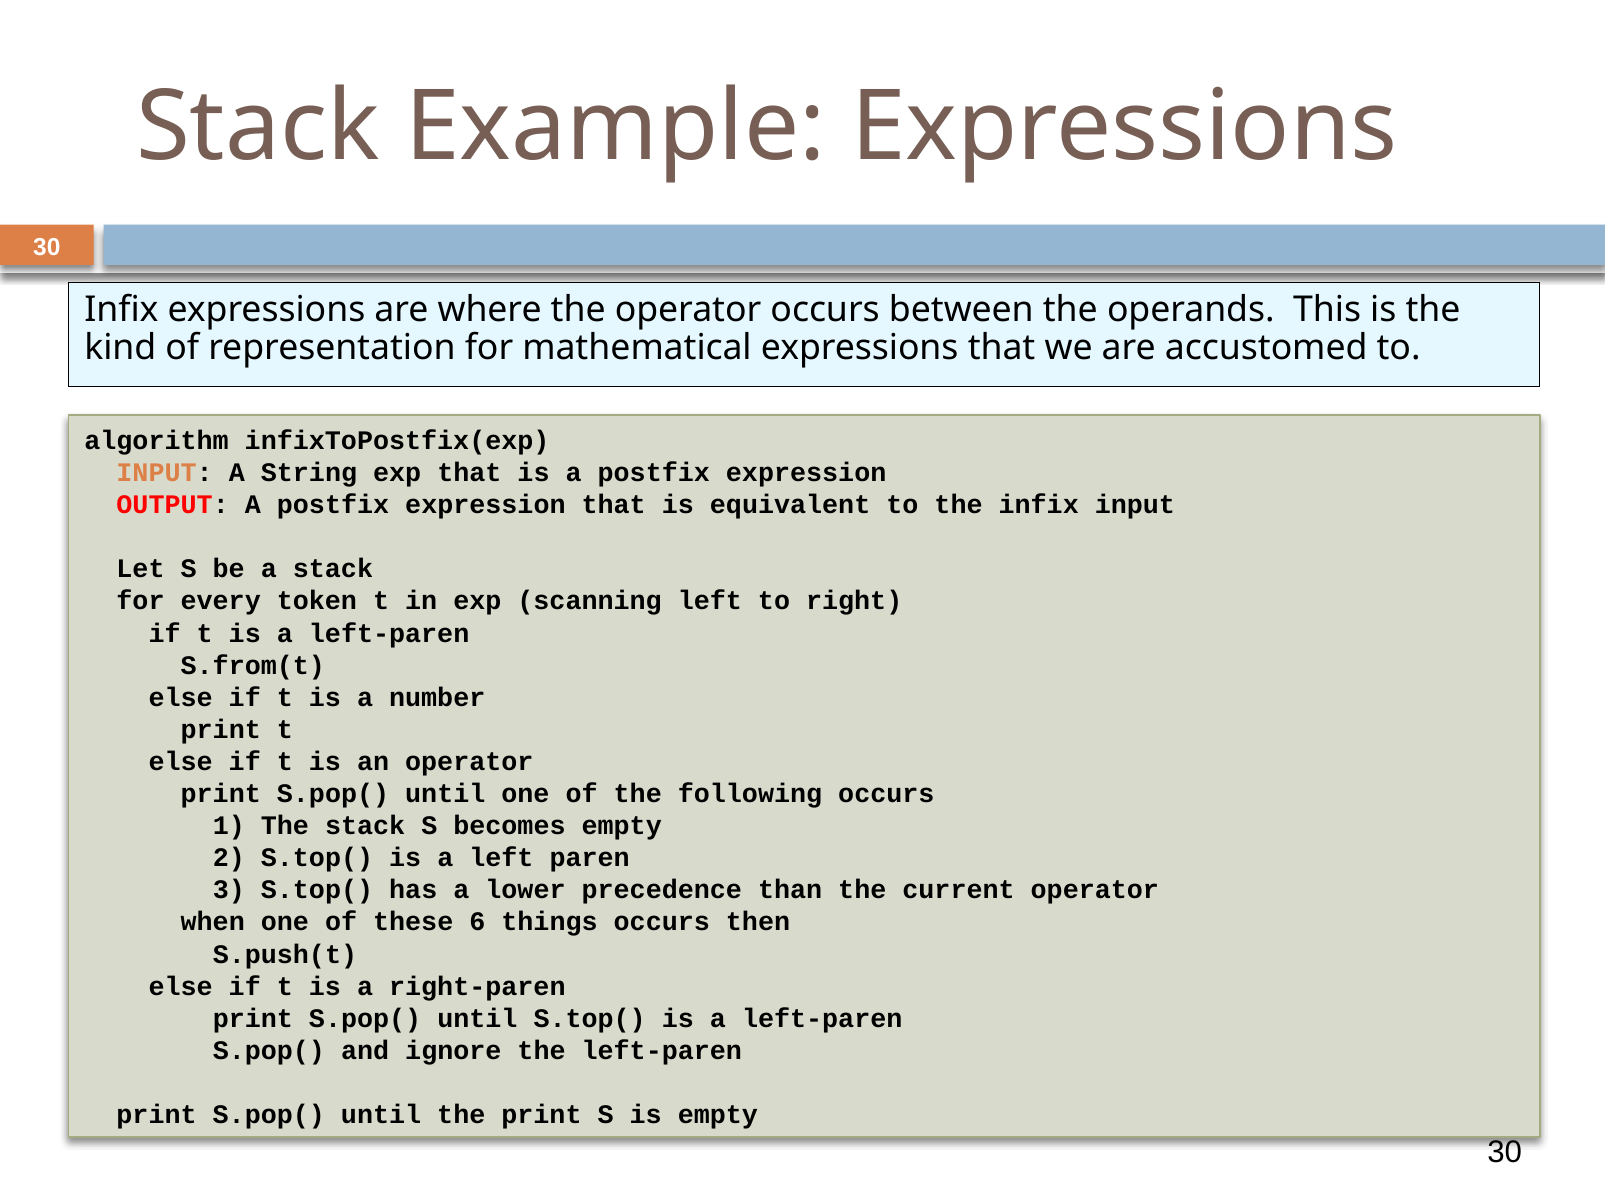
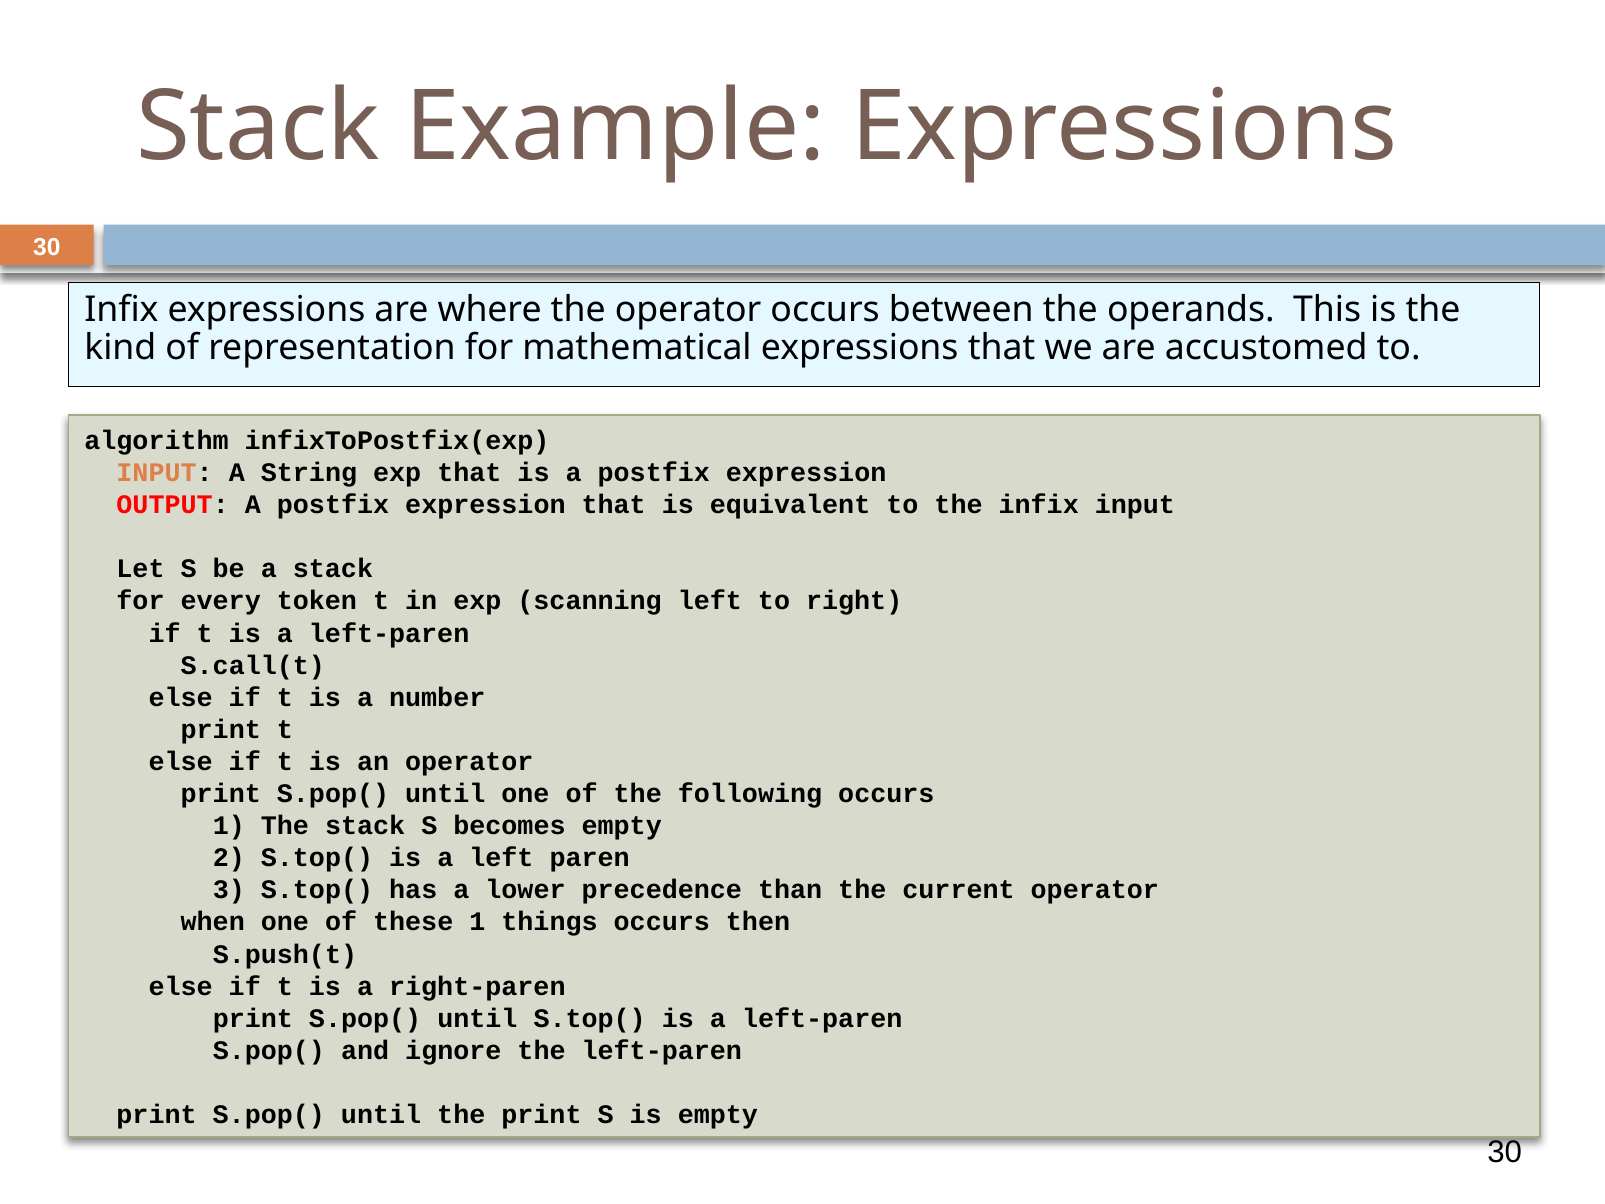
S.from(t: S.from(t -> S.call(t (253, 665)
these 6: 6 -> 1 (477, 922)
